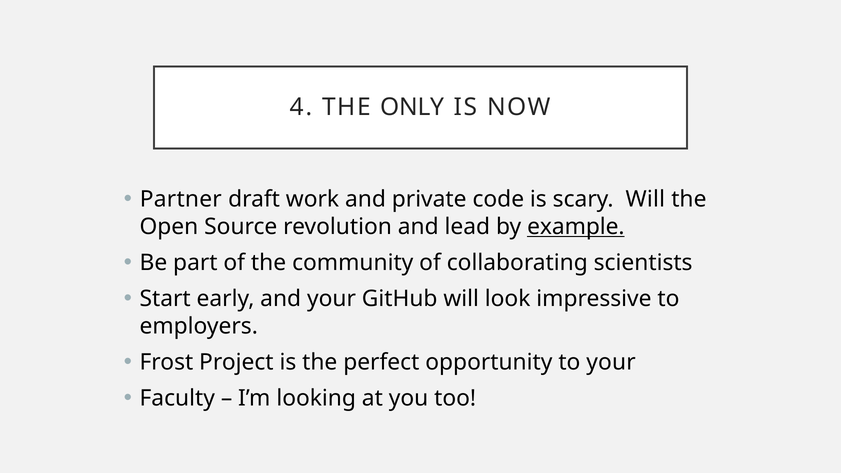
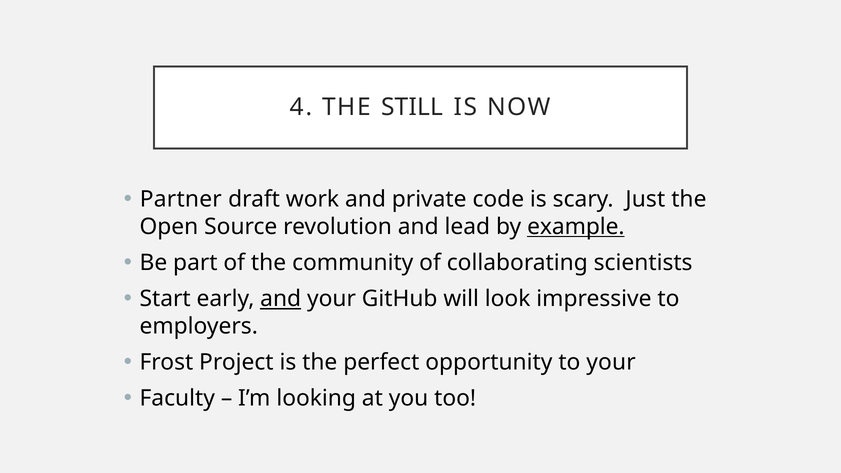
ONLY: ONLY -> STILL (412, 107)
scary Will: Will -> Just (645, 199)
and underline: none -> present (281, 299)
